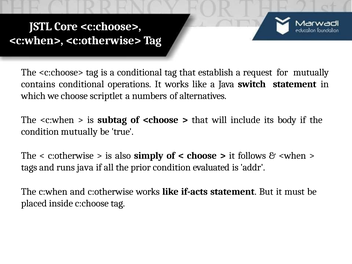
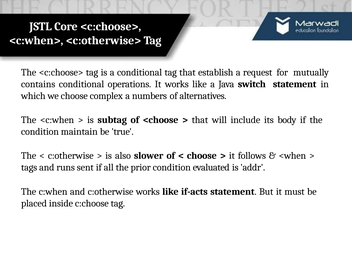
scriptlet: scriptlet -> complex (106, 96)
condition mutually: mutually -> maintain (79, 132)
simply: simply -> slower (149, 156)
runs java: java -> sent (85, 167)
